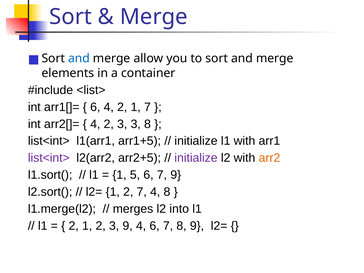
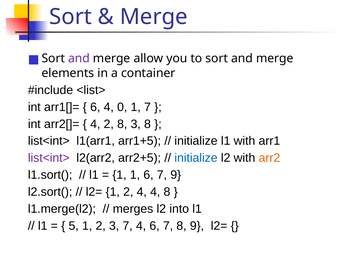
and colour: blue -> purple (79, 58)
6 4 2: 2 -> 0 (122, 107)
4 2 3: 3 -> 8 (122, 124)
initialize colour: purple -> blue (196, 158)
1 5: 5 -> 1 (135, 175)
2 7: 7 -> 4 (142, 192)
2: 2 -> 5 (74, 226)
3 9: 9 -> 7 (128, 226)
